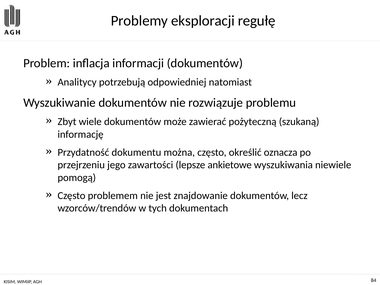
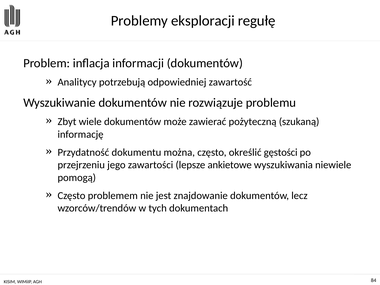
natomiast: natomiast -> zawartość (230, 82)
oznacza: oznacza -> gęstości (281, 152)
